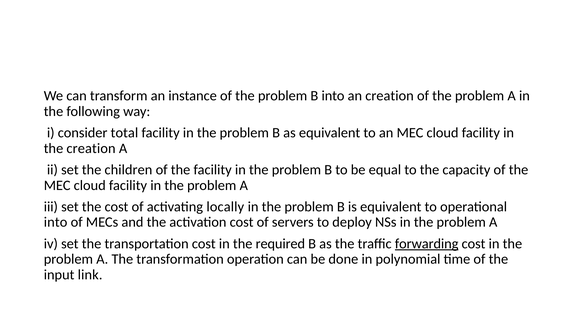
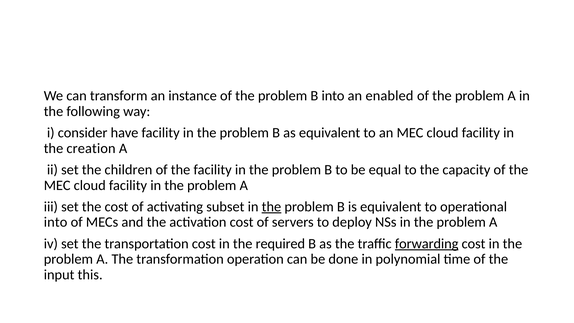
an creation: creation -> enabled (389, 96)
total: total -> have (125, 133)
locally: locally -> subset (225, 207)
the underline: none -> present (271, 207)
link: link -> this (90, 275)
